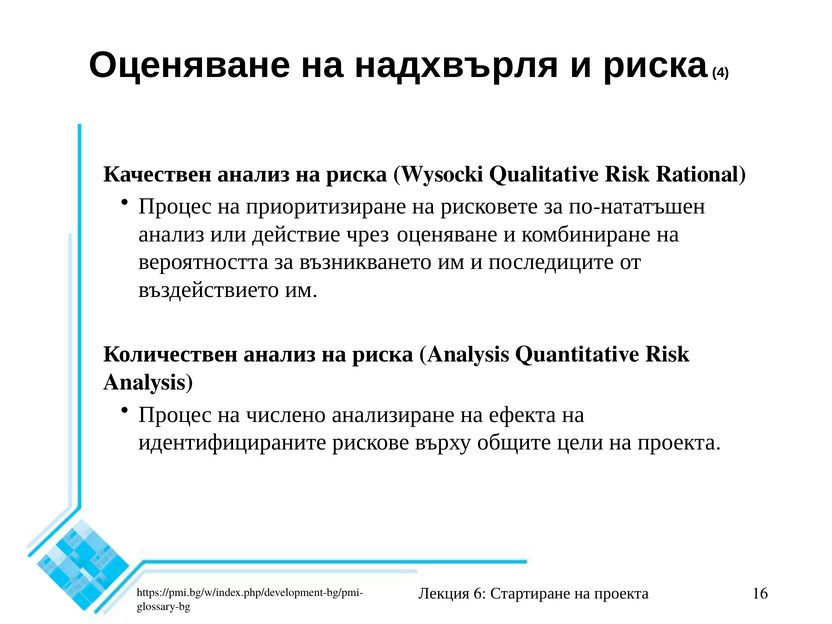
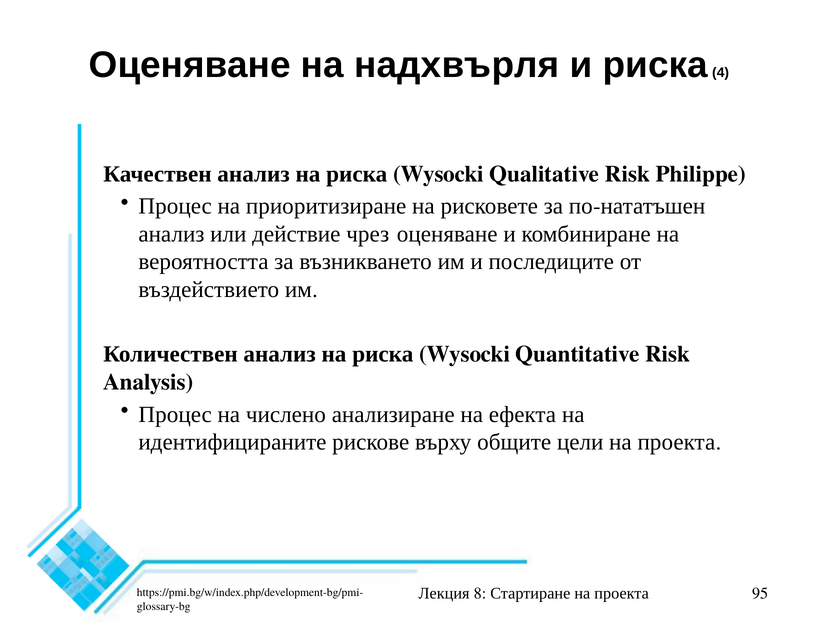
Rational: Rational -> Philippe (701, 174)
Analysis: Analysis -> Wysocki (465, 354)
6: 6 -> 8 (480, 593)
16: 16 -> 95 (760, 593)
